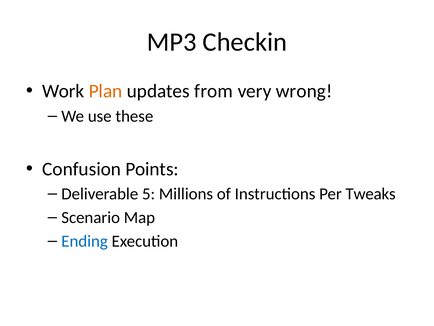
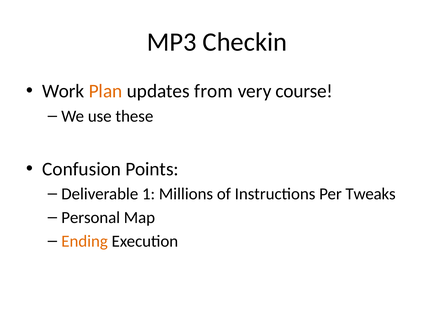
wrong: wrong -> course (304, 91)
5: 5 -> 1 (149, 194)
Scenario: Scenario -> Personal (91, 217)
Ending colour: blue -> orange (85, 241)
